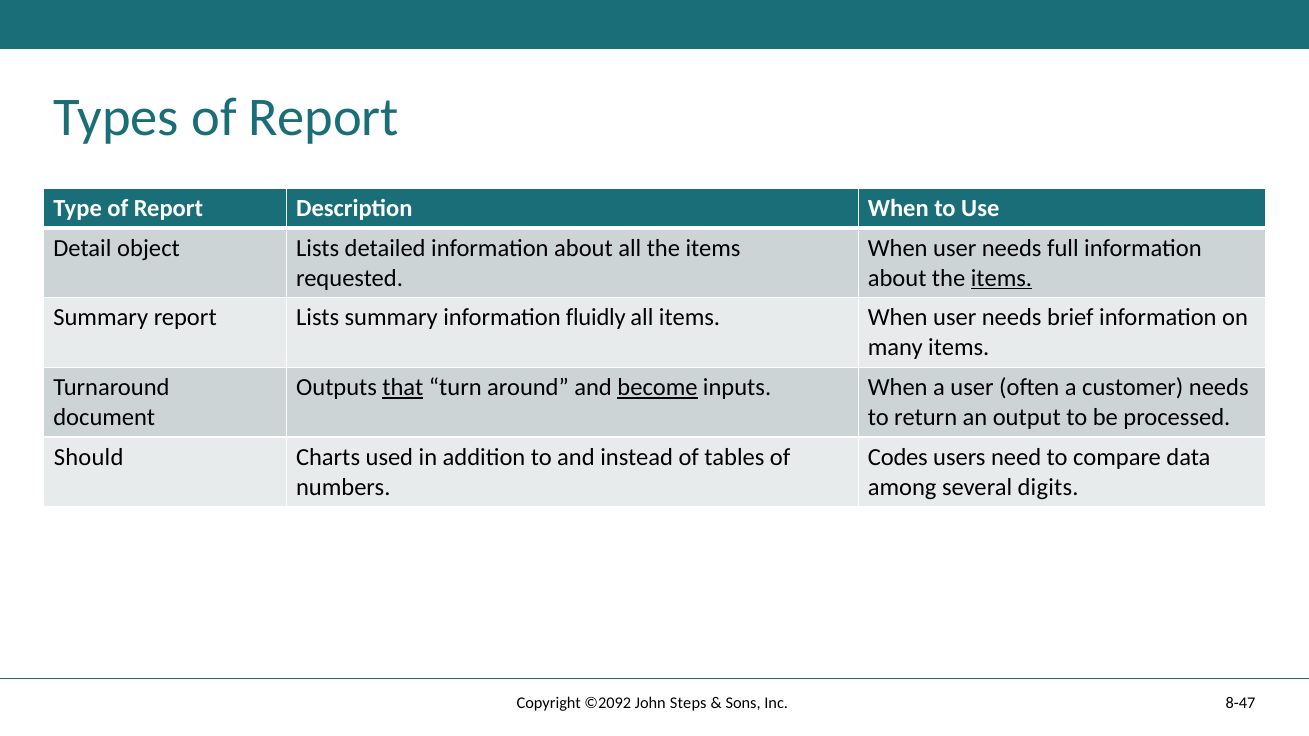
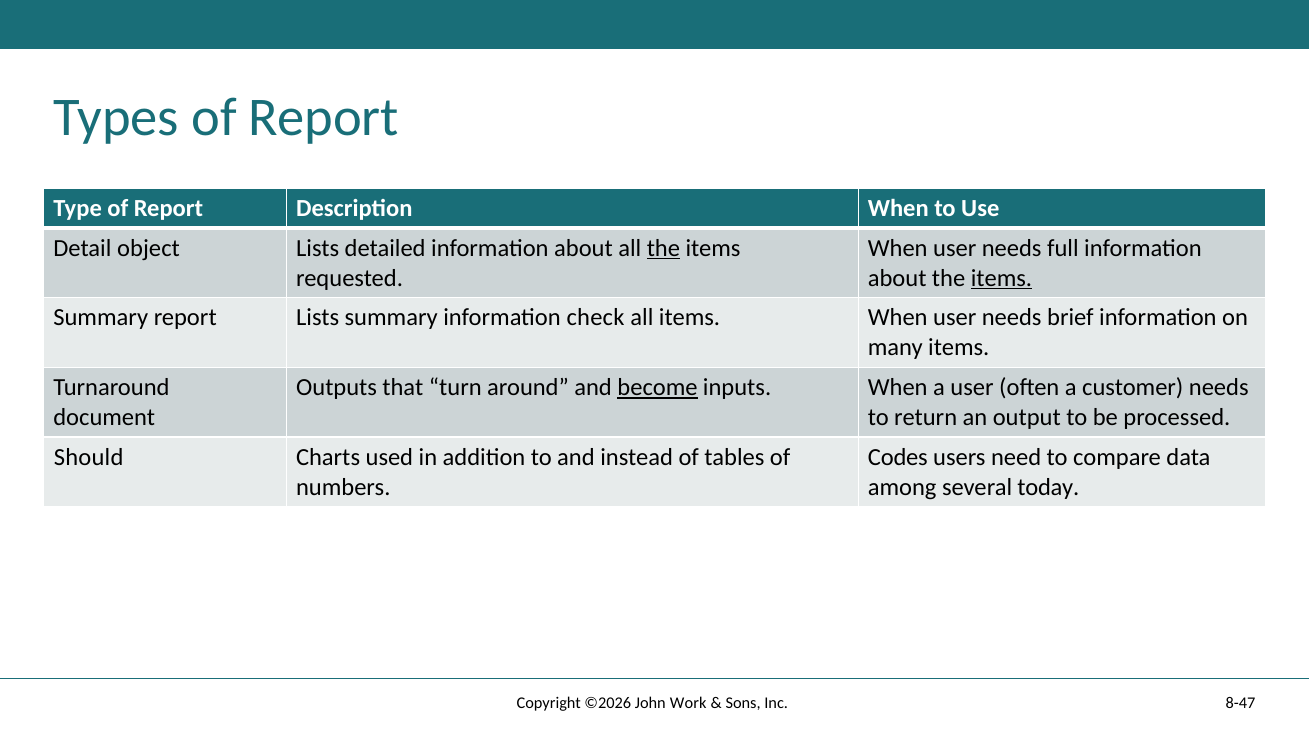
the underline: none -> present (663, 248)
fluidly: fluidly -> check (596, 318)
that underline: present -> none (403, 388)
digits: digits -> today (1048, 487)
©2092: ©2092 -> ©2026 (608, 703)
Steps: Steps -> Work (688, 703)
